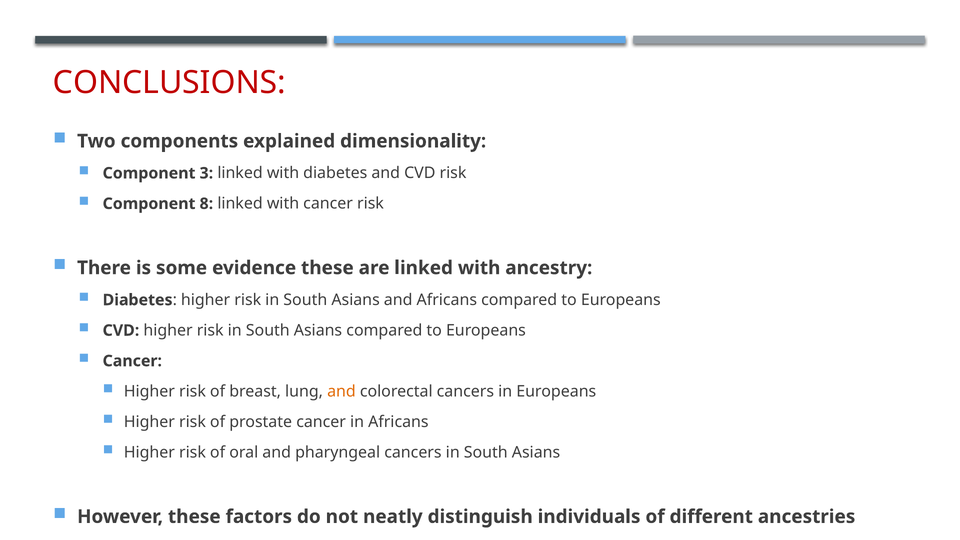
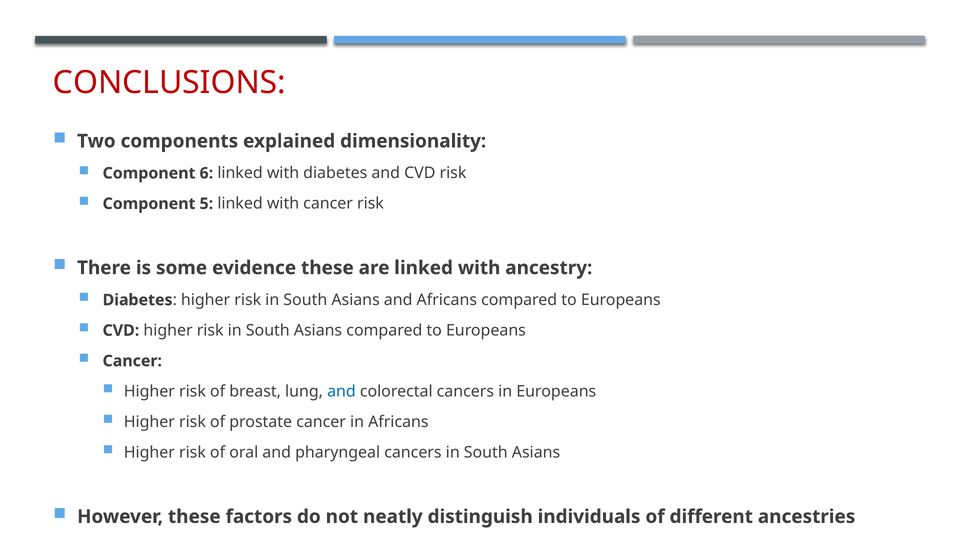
3: 3 -> 6 (206, 173)
8: 8 -> 5 (206, 204)
and colour: orange -> blue (341, 391)
